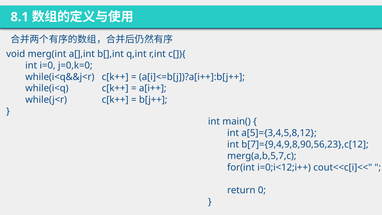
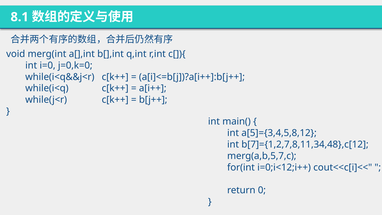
b[7]={9,4,9,8,90,56,23},c[12: b[7]={9,4,9,8,90,56,23},c[12 -> b[7]={1,2,7,8,11,34,48},c[12 (305, 144)
